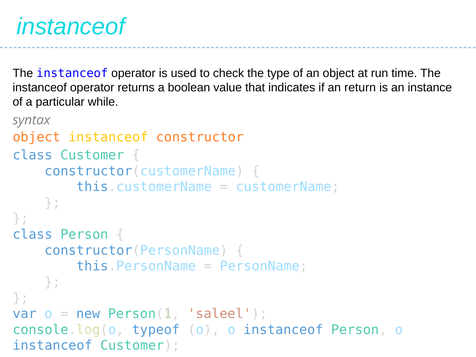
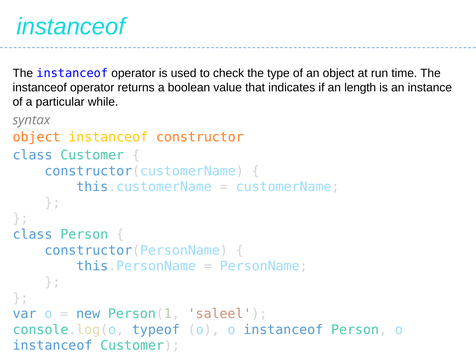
return: return -> length (360, 88)
